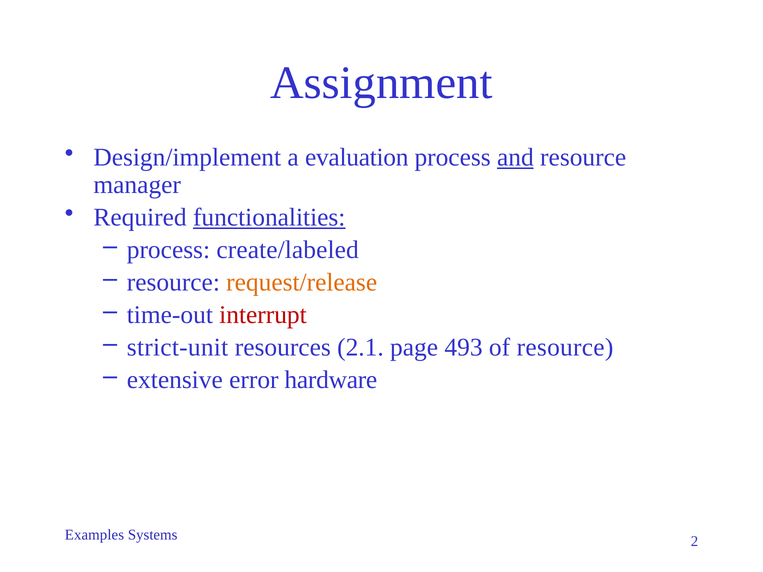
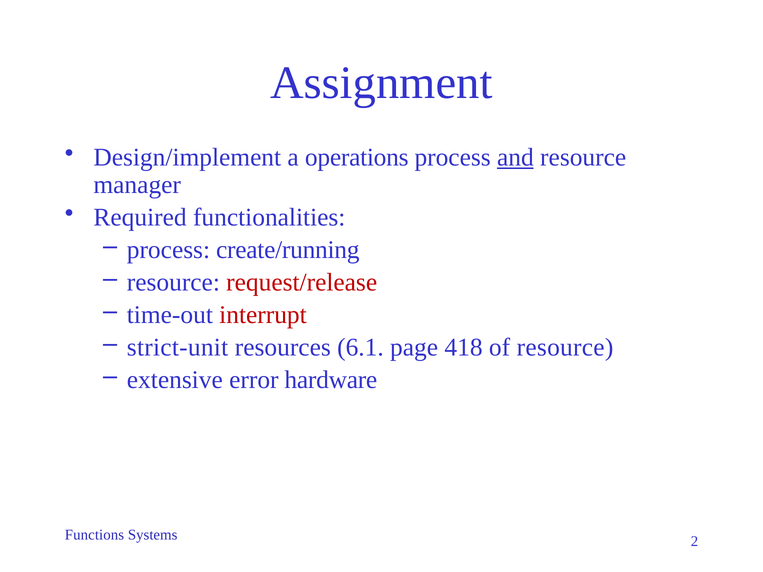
evaluation: evaluation -> operations (357, 157)
functionalities underline: present -> none (269, 217)
create/labeled: create/labeled -> create/running (288, 250)
request/release colour: orange -> red (302, 282)
2.1: 2.1 -> 6.1 (360, 347)
493: 493 -> 418 (464, 347)
Examples: Examples -> Functions (94, 535)
